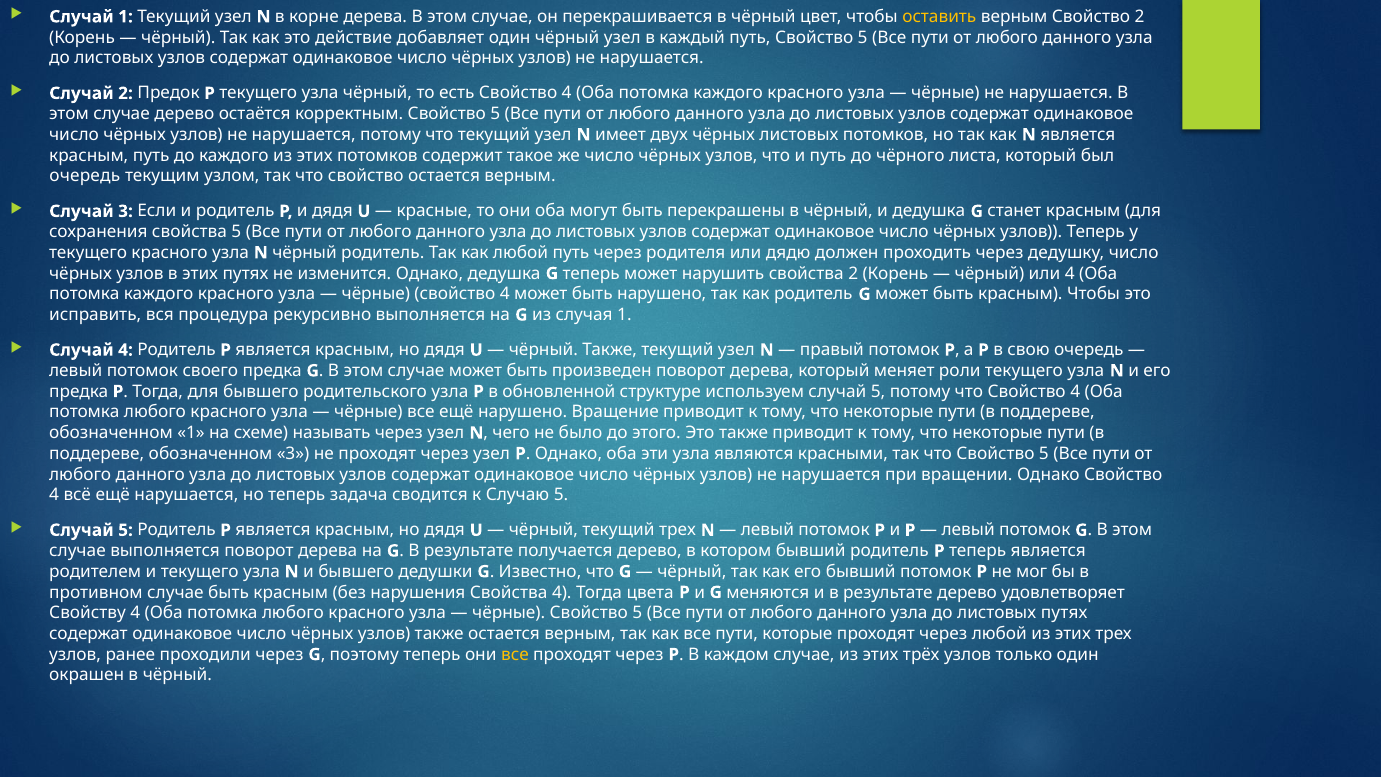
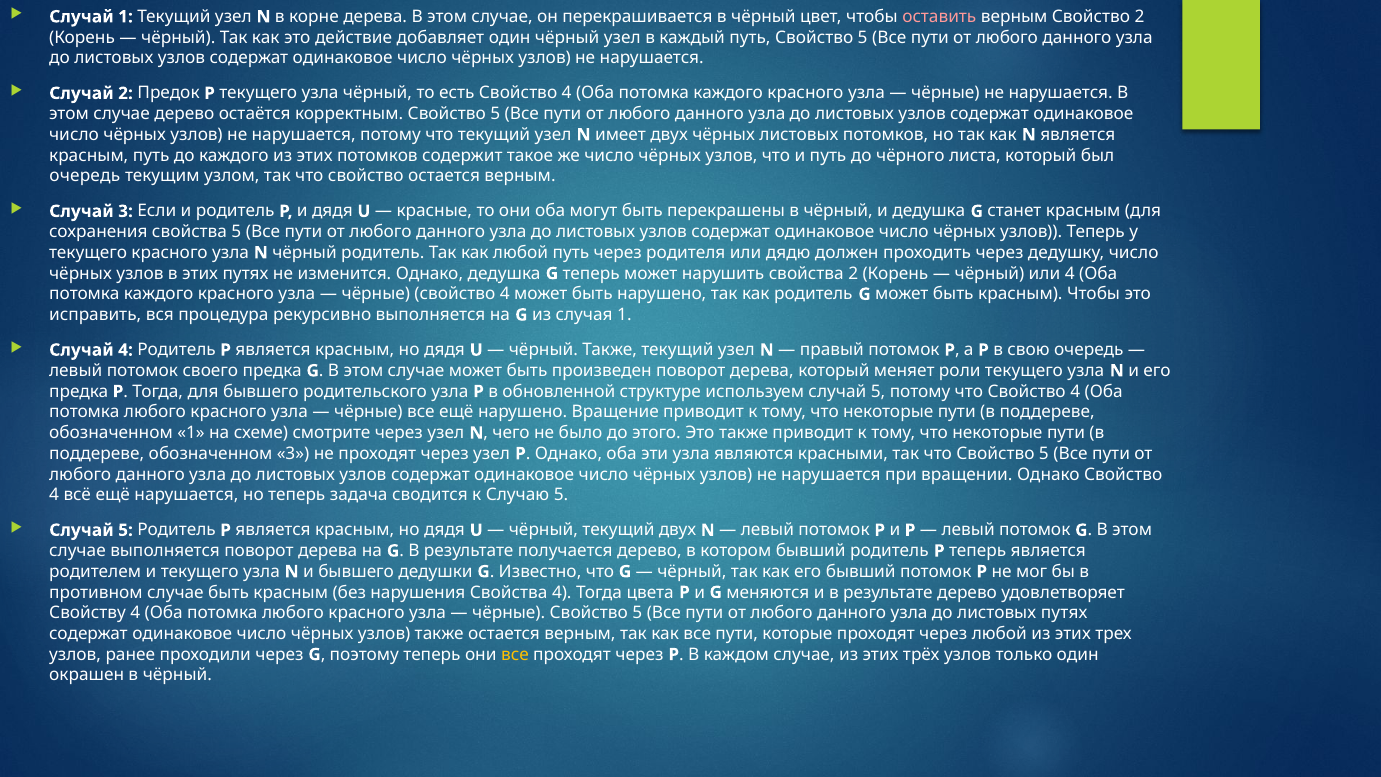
оставить colour: yellow -> pink (939, 17)
называть: называть -> смотрите (332, 433)
текущий трех: трех -> двух (678, 530)
